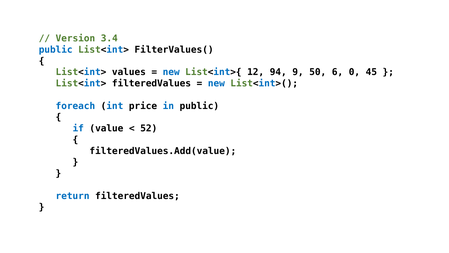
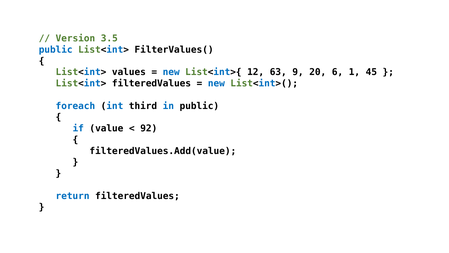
3.4: 3.4 -> 3.5 (109, 38)
94: 94 -> 63 (278, 72)
50: 50 -> 20 (318, 72)
0: 0 -> 1 (354, 72)
price: price -> third (143, 106)
52: 52 -> 92 (149, 128)
